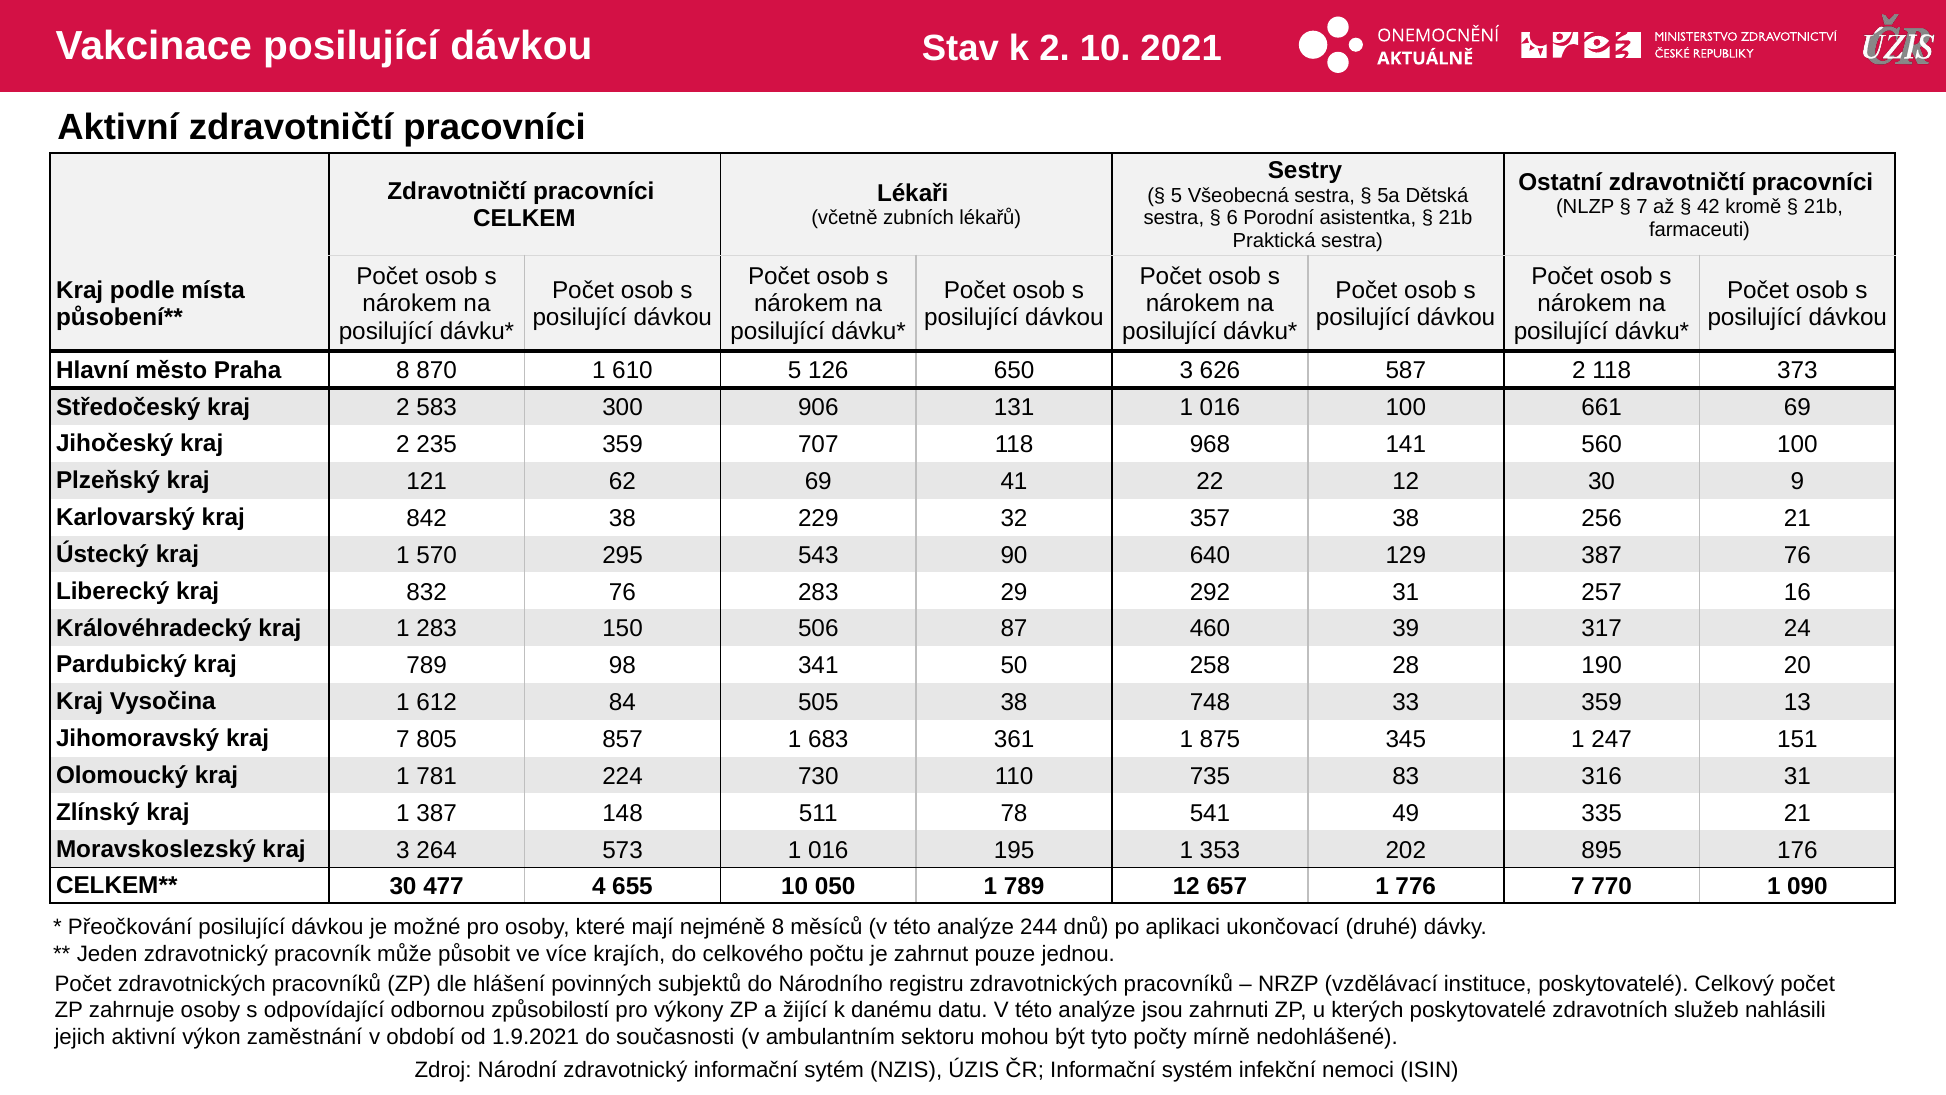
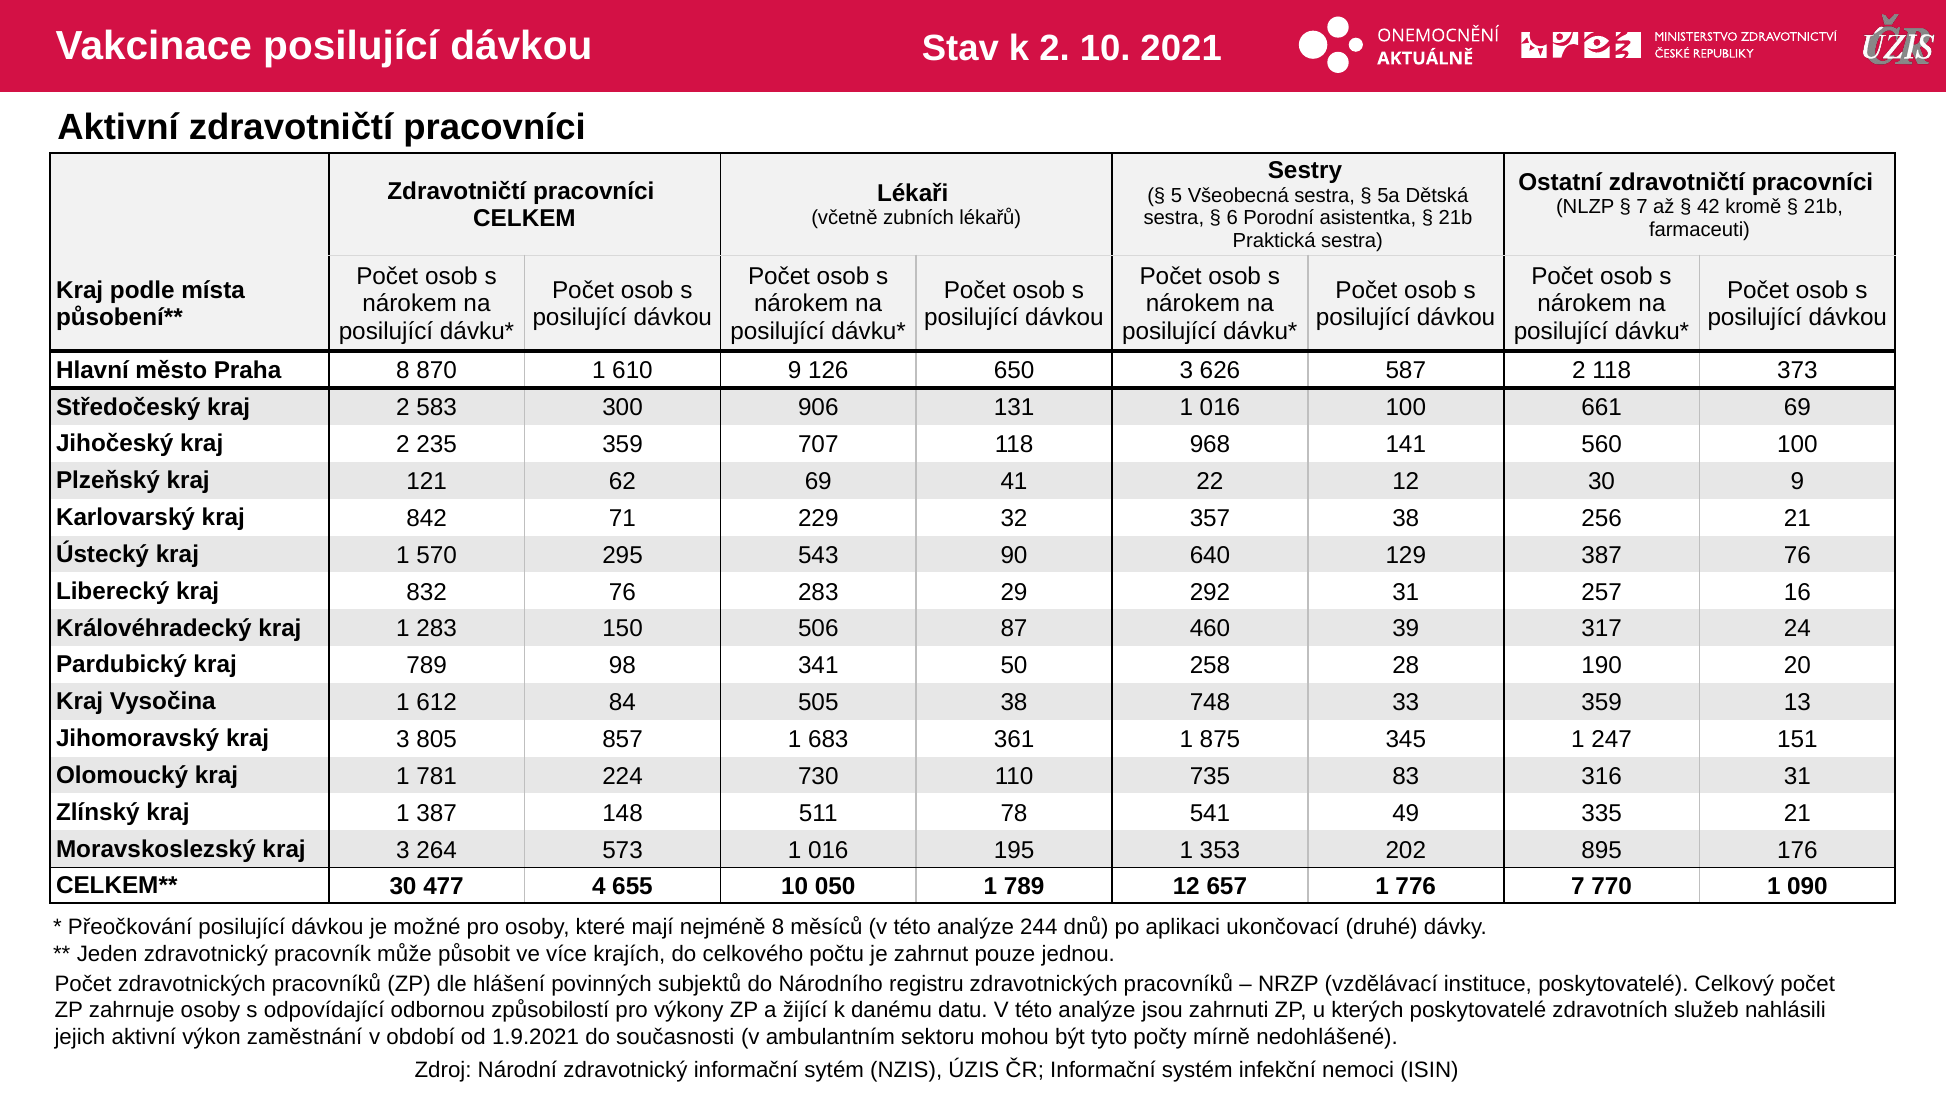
610 5: 5 -> 9 (795, 371)
842 38: 38 -> 71 (622, 518)
Jihomoravský kraj 7: 7 -> 3 (403, 739)
